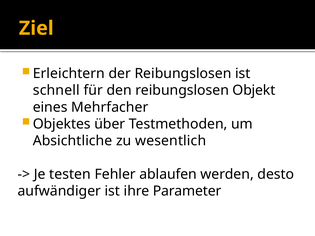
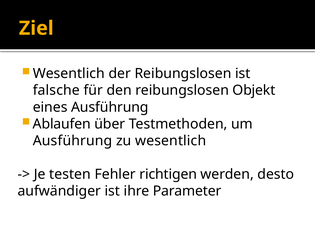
Erleichtern: Erleichtern -> Wesentlich (69, 74)
schnell: schnell -> falsche (56, 90)
eines Mehrfacher: Mehrfacher -> Ausführung (110, 107)
Objektes: Objektes -> Ablaufen (62, 124)
Absichtliche: Absichtliche -> Ausführung (73, 141)
ablaufen: ablaufen -> richtigen (168, 174)
